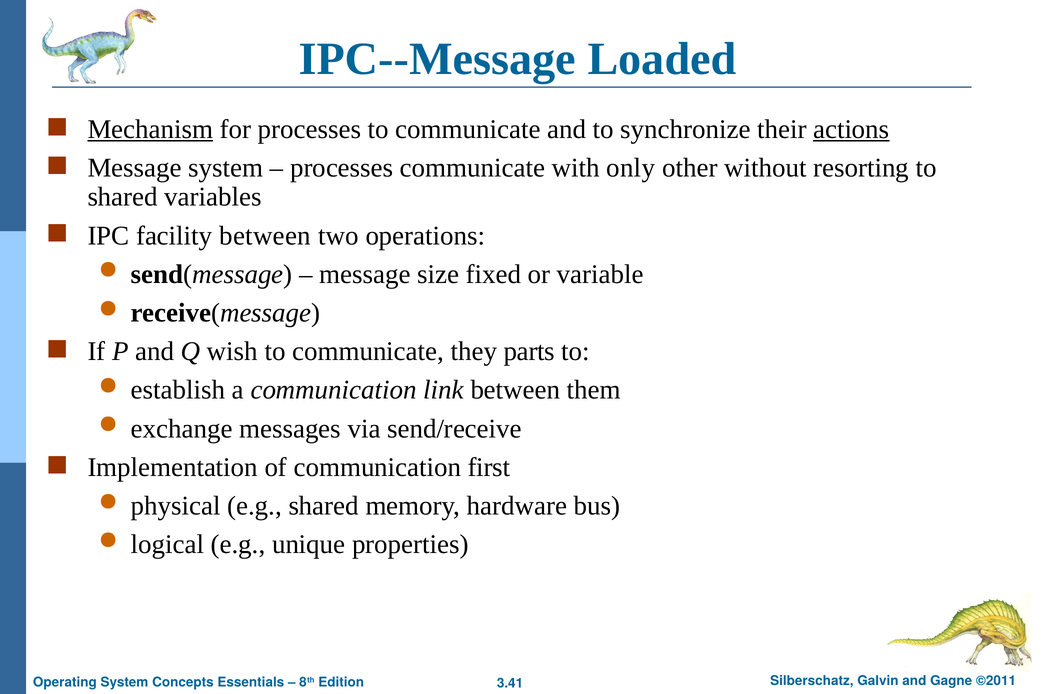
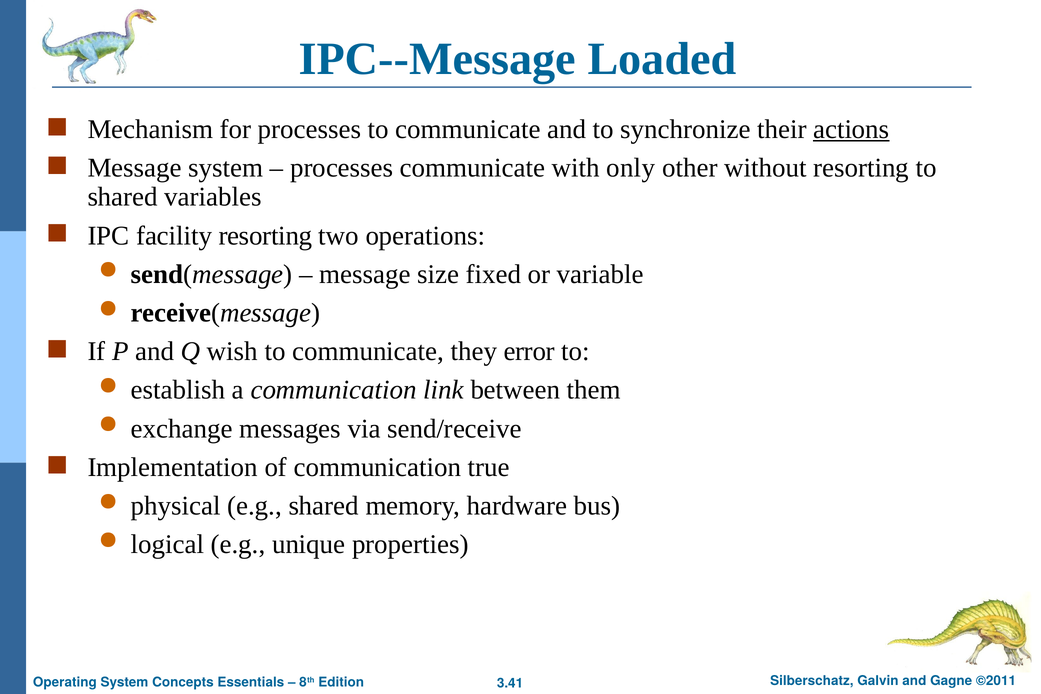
Mechanism underline: present -> none (150, 129)
facility between: between -> resorting (265, 236)
parts: parts -> error (529, 351)
first: first -> true (489, 467)
